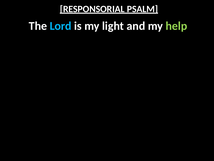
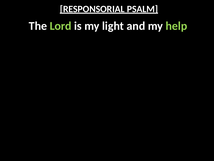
Lord colour: light blue -> light green (61, 26)
